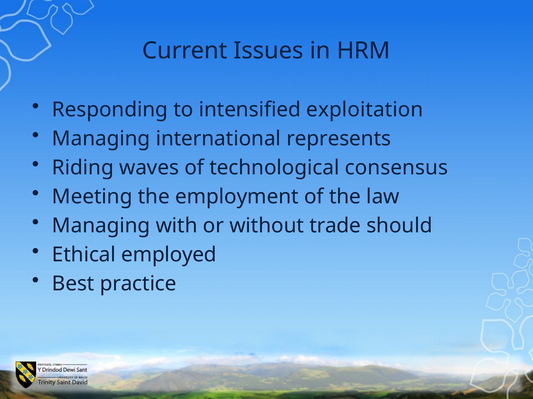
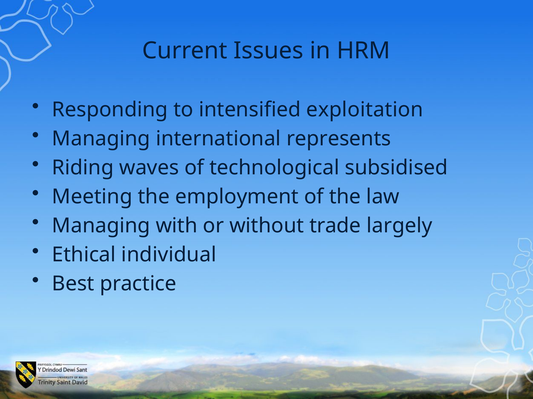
consensus: consensus -> subsidised (396, 168)
should: should -> largely (399, 226)
employed: employed -> individual (169, 255)
